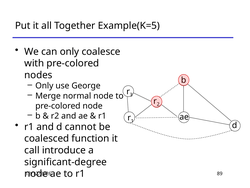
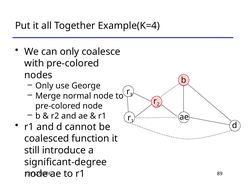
Example(K=5: Example(K=5 -> Example(K=4 (129, 26)
call: call -> still (32, 150)
